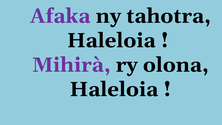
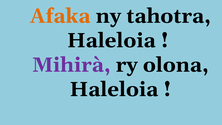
Afaka colour: purple -> orange (60, 16)
